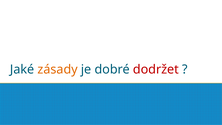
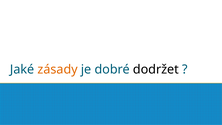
dodržet colour: red -> black (156, 69)
